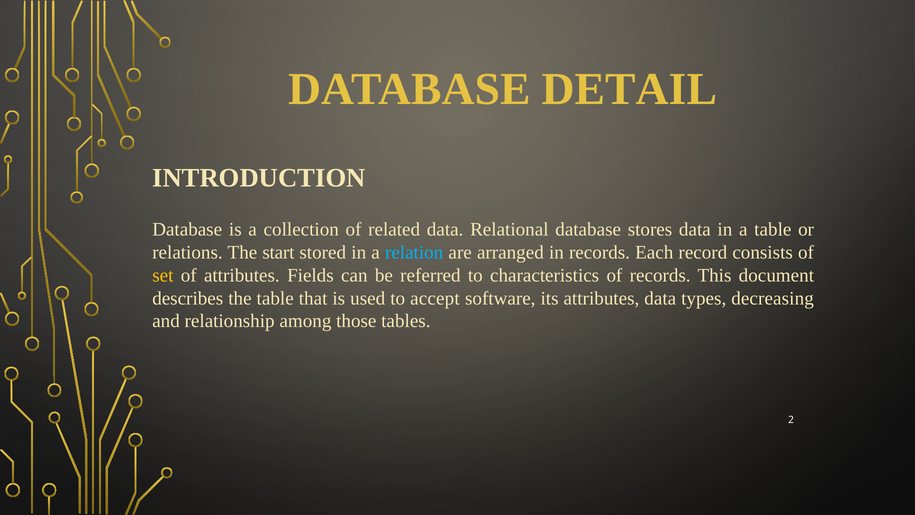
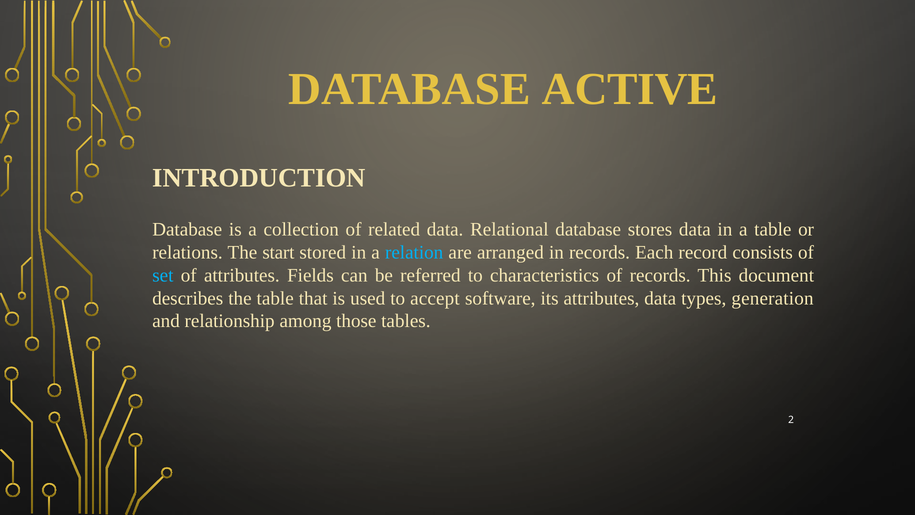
DETAIL: DETAIL -> ACTIVE (630, 89)
set colour: yellow -> light blue (163, 275)
decreasing: decreasing -> generation (773, 298)
